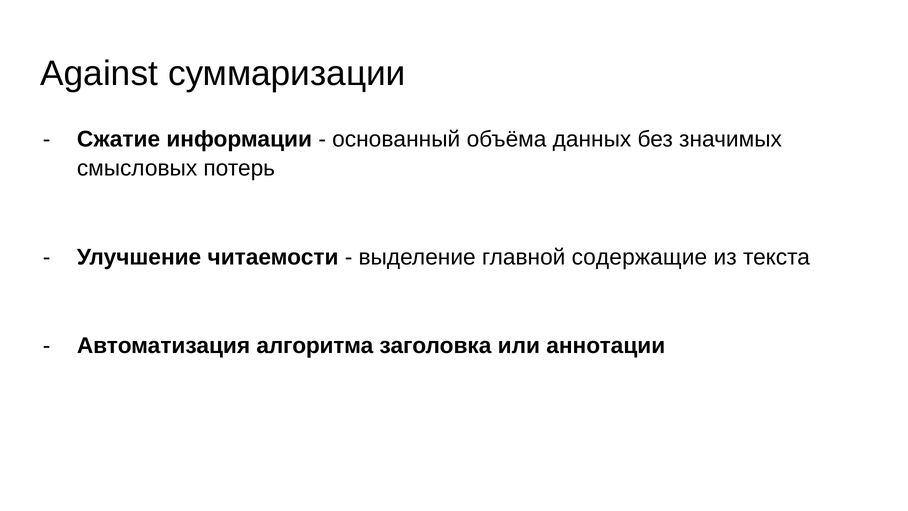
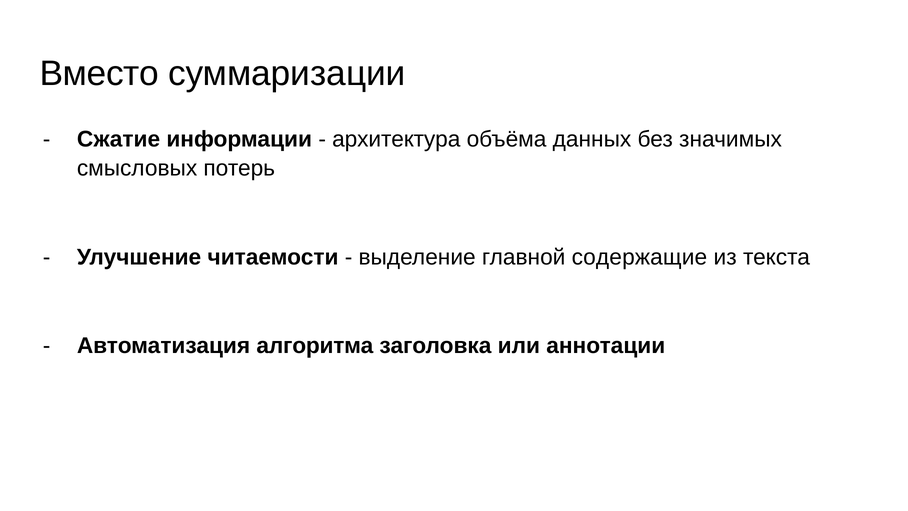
Against: Against -> Вместо (99, 74)
основанный: основанный -> архитектура (396, 139)
